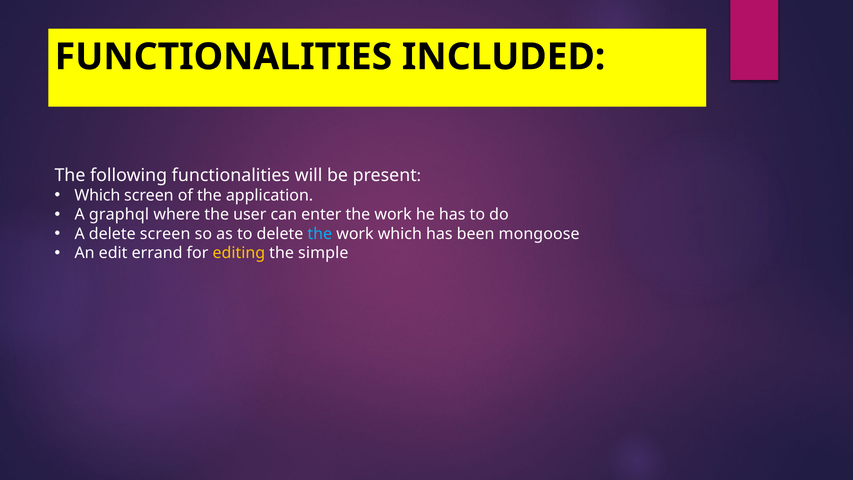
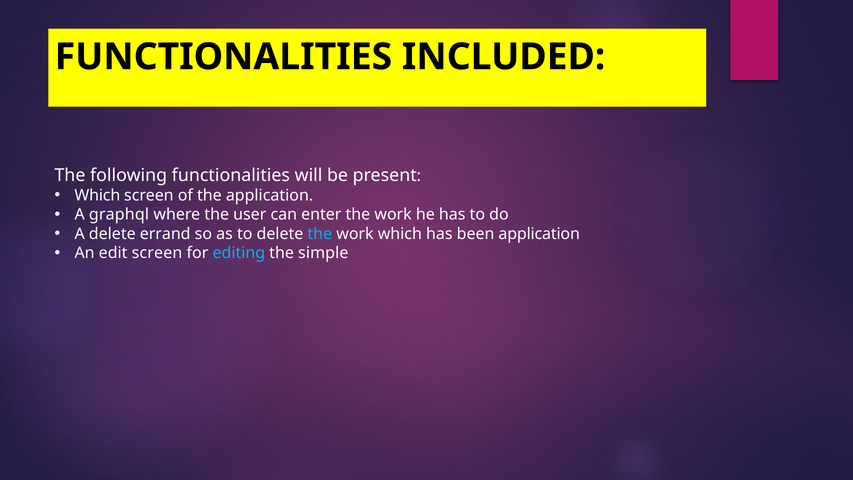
delete screen: screen -> errand (165, 234)
been mongoose: mongoose -> application (539, 234)
edit errand: errand -> screen (157, 253)
editing colour: yellow -> light blue (239, 253)
